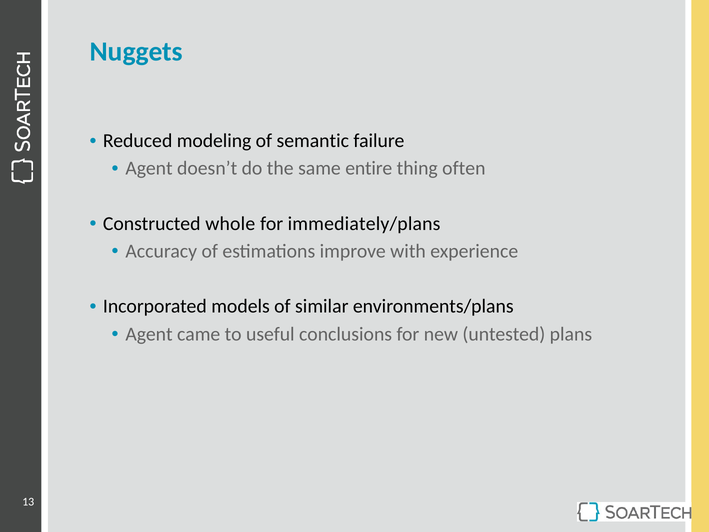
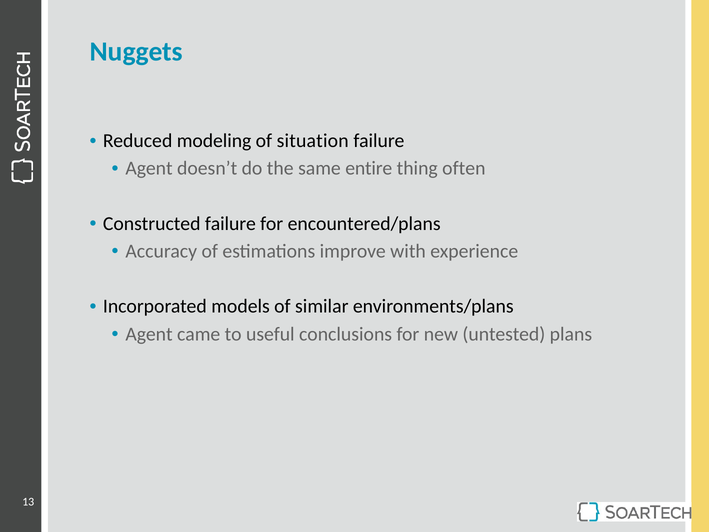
semantic: semantic -> situation (313, 141)
Constructed whole: whole -> failure (230, 224)
immediately/plans: immediately/plans -> encountered/plans (364, 224)
